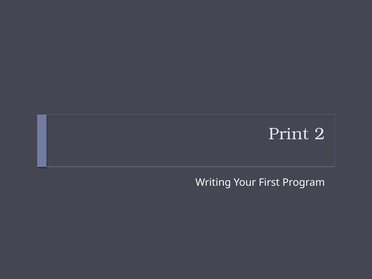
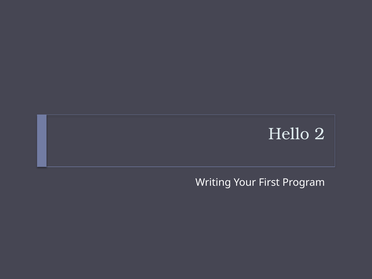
Print: Print -> Hello (289, 134)
